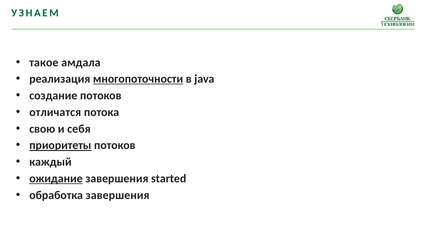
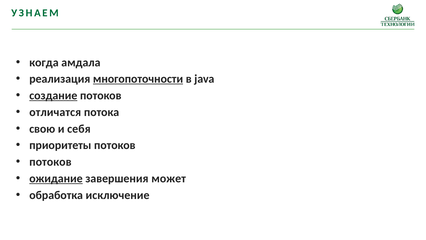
такое: такое -> когда (44, 62)
создание underline: none -> present (53, 95)
приоритеты underline: present -> none (60, 145)
каждый: каждый -> потоков (50, 162)
started: started -> может (169, 178)
обработка завершения: завершения -> исключение (118, 195)
